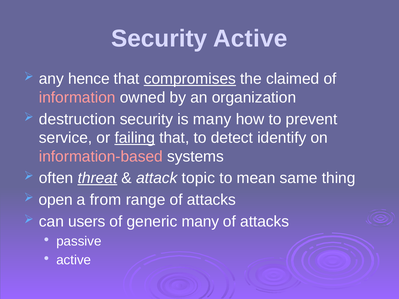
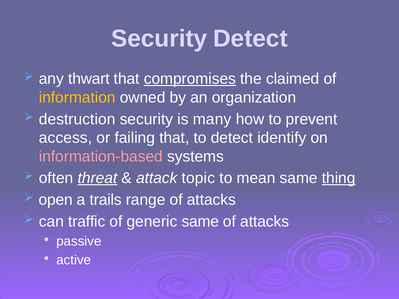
Security Active: Active -> Detect (250, 39)
hence: hence -> thwart (89, 79)
information colour: pink -> yellow (77, 98)
service: service -> access (66, 138)
failing underline: present -> none (135, 138)
thing underline: none -> present (339, 178)
from: from -> trails (106, 200)
users: users -> traffic (87, 222)
generic many: many -> same (200, 222)
